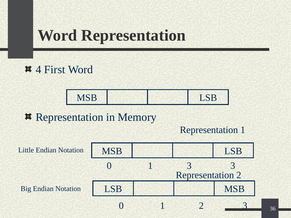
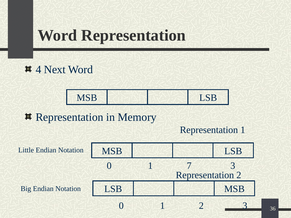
First: First -> Next (55, 70)
1 3: 3 -> 7 (189, 166)
